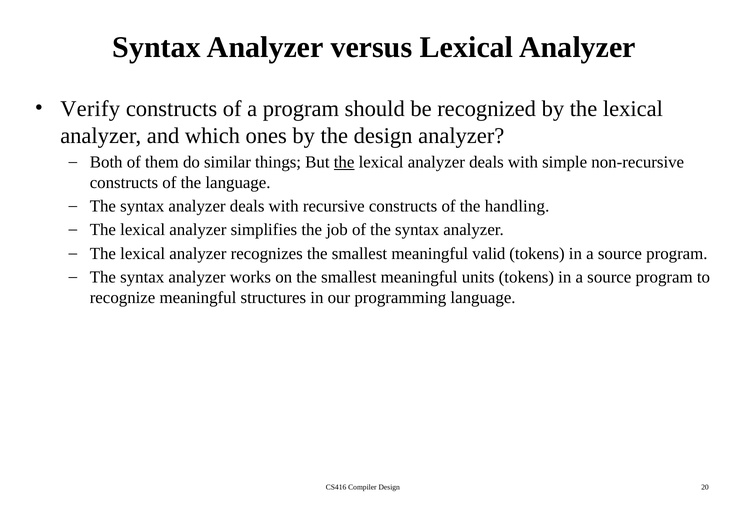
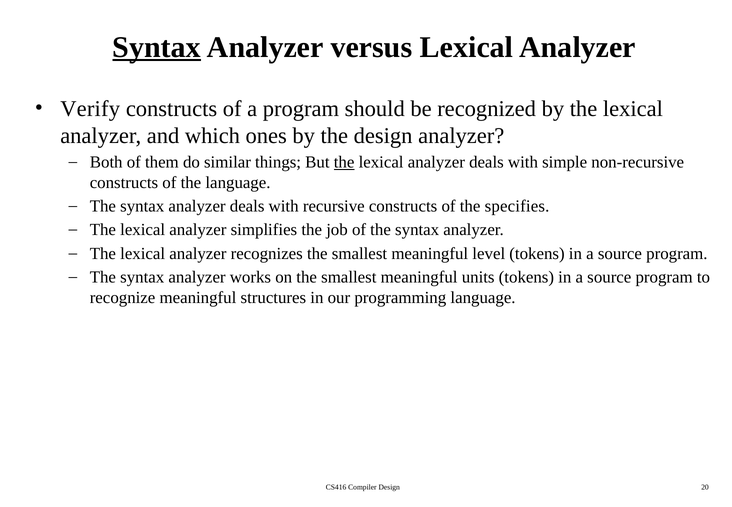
Syntax underline: none -> present (157, 47)
handling: handling -> specifies (517, 206)
valid: valid -> level (489, 253)
